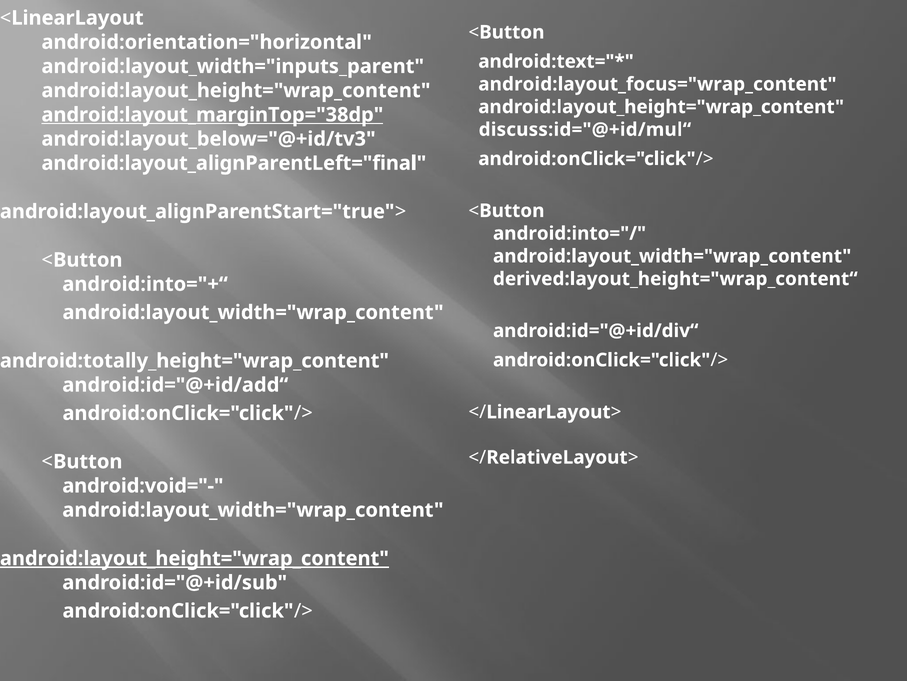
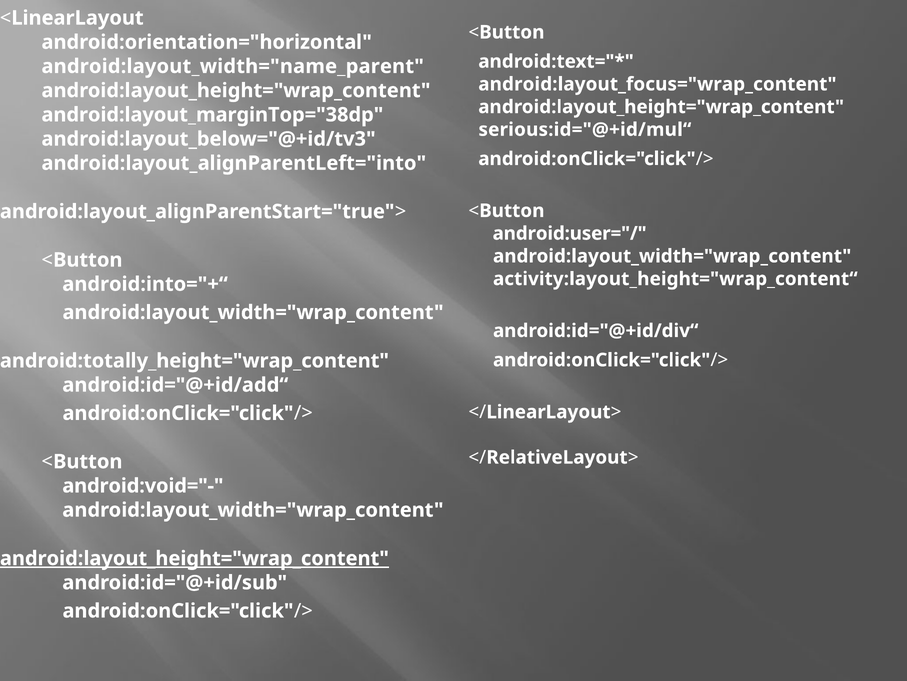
android:layout_width="inputs_parent: android:layout_width="inputs_parent -> android:layout_width="name_parent (233, 66)
android:layout_marginTop="38dp underline: present -> none (212, 115)
discuss:id="@+id/mul“: discuss:id="@+id/mul“ -> serious:id="@+id/mul“ (585, 129)
android:layout_alignParentLeft="final: android:layout_alignParentLeft="final -> android:layout_alignParentLeft="into (234, 163)
android:into="/: android:into="/ -> android:user="/ (570, 233)
derived:layout_height="wrap_content“: derived:layout_height="wrap_content“ -> activity:layout_height="wrap_content“ (675, 279)
